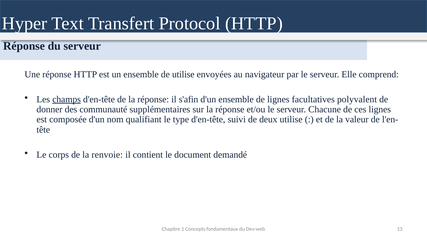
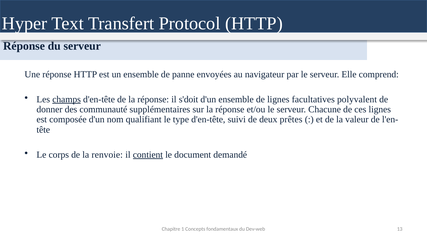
de utilise: utilise -> panne (183, 74)
s'afin: s'afin -> s'doit (189, 99)
deux utilise: utilise -> prêtes (291, 120)
contient underline: none -> present (148, 155)
